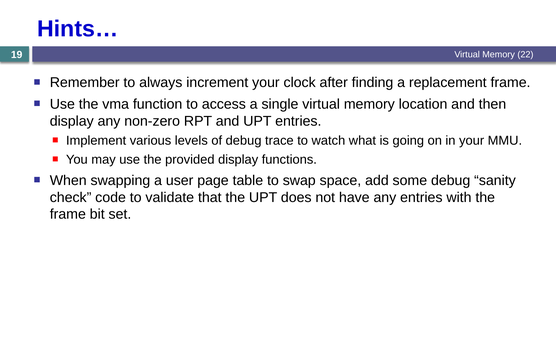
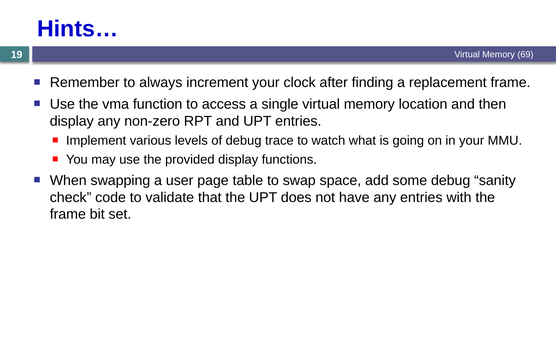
22: 22 -> 69 (525, 55)
